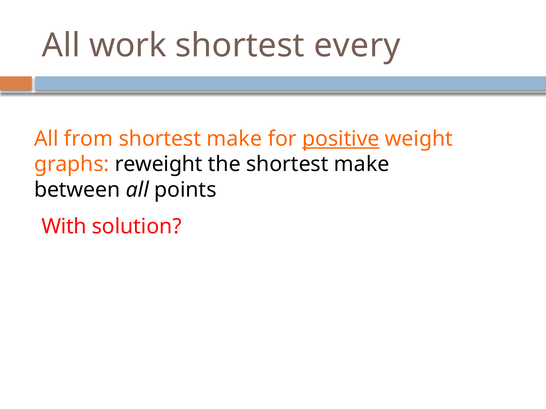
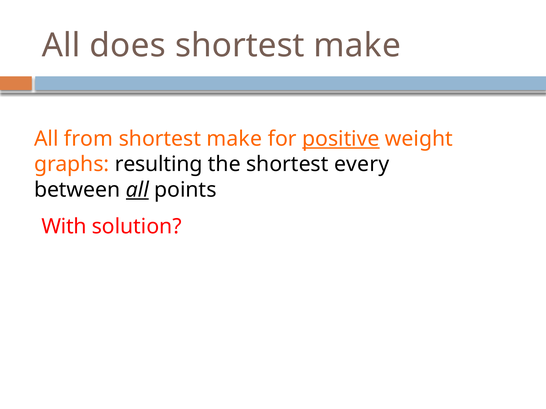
work: work -> does (128, 46)
every: every -> make (357, 46)
reweight: reweight -> resulting (159, 164)
the shortest make: make -> every (362, 164)
all underline: none -> present (137, 190)
